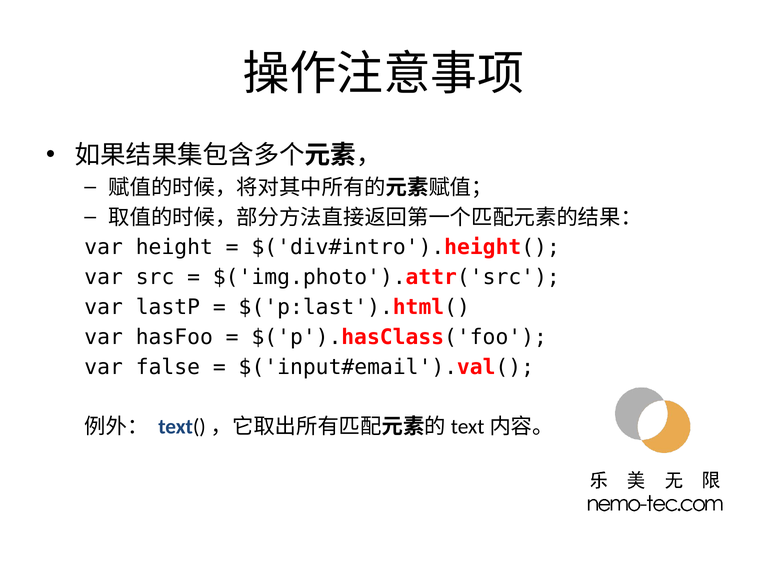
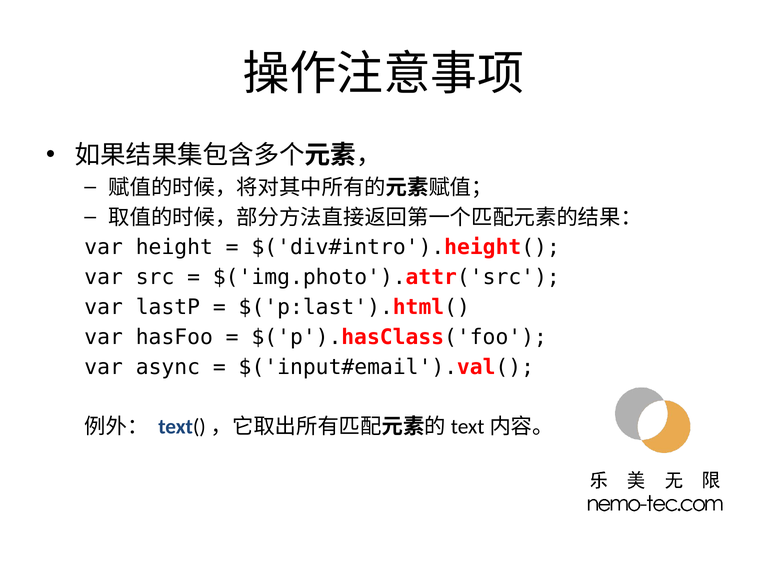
false: false -> async (168, 366)
